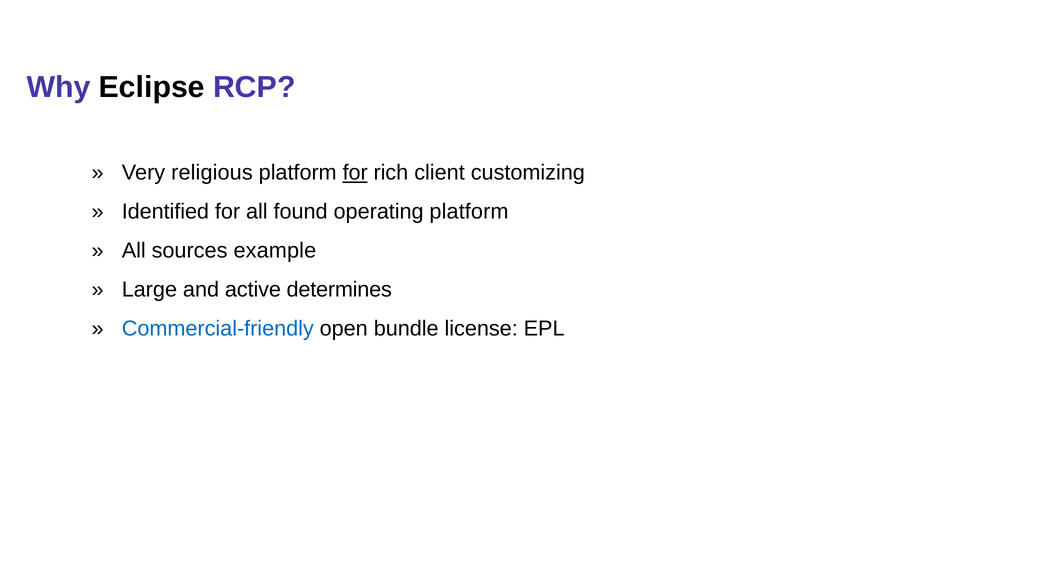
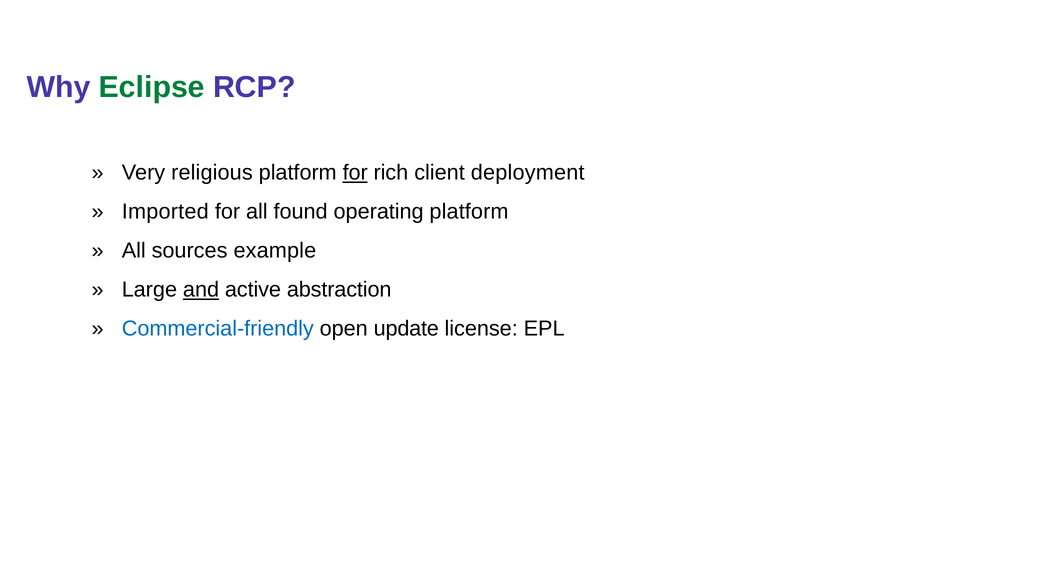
Eclipse colour: black -> green (152, 87)
customizing: customizing -> deployment (528, 173)
Identified: Identified -> Imported (165, 212)
and underline: none -> present (201, 290)
determines: determines -> abstraction (339, 290)
bundle: bundle -> update (406, 329)
